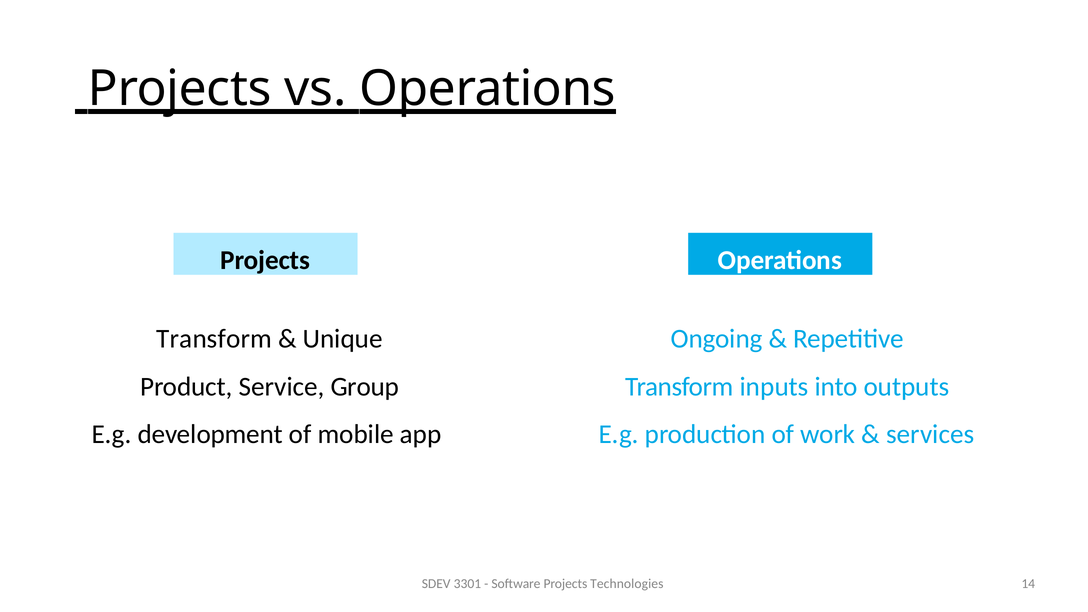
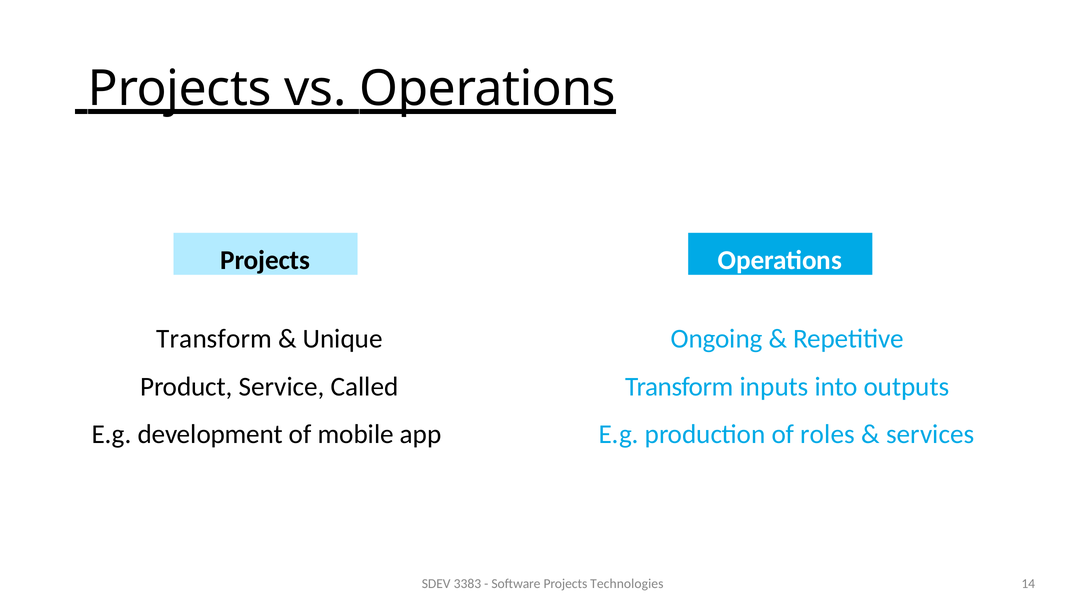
Group: Group -> Called (365, 387)
work: work -> roles (828, 434)
3301: 3301 -> 3383 (467, 584)
